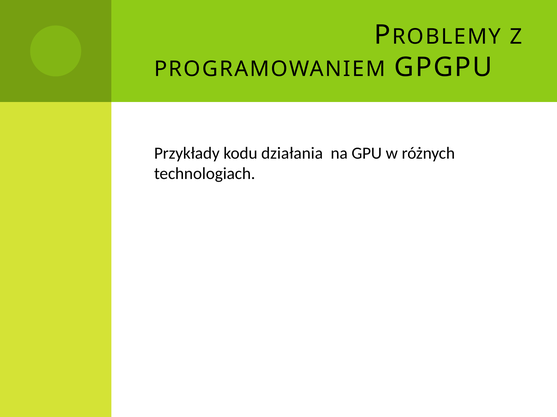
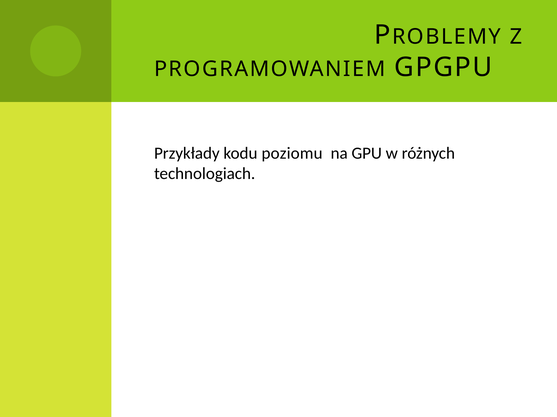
działania: działania -> poziomu (292, 153)
